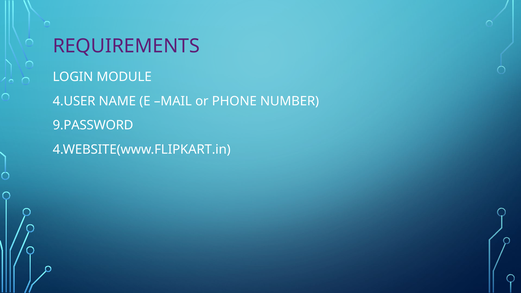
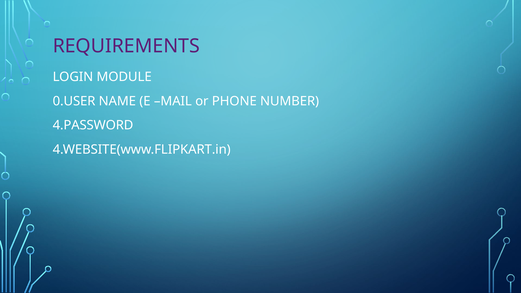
4.USER: 4.USER -> 0.USER (74, 101)
9.PASSWORD: 9.PASSWORD -> 4.PASSWORD (93, 125)
